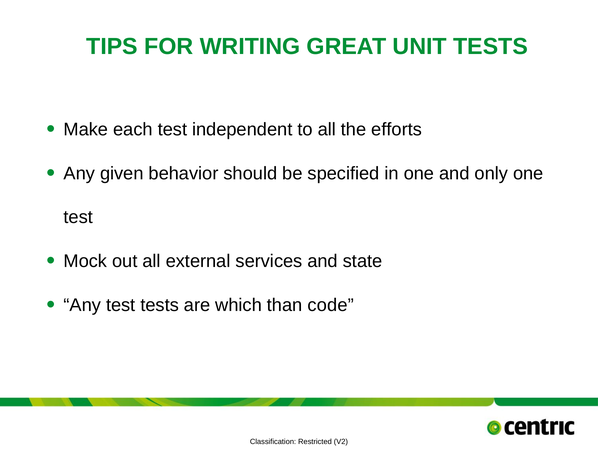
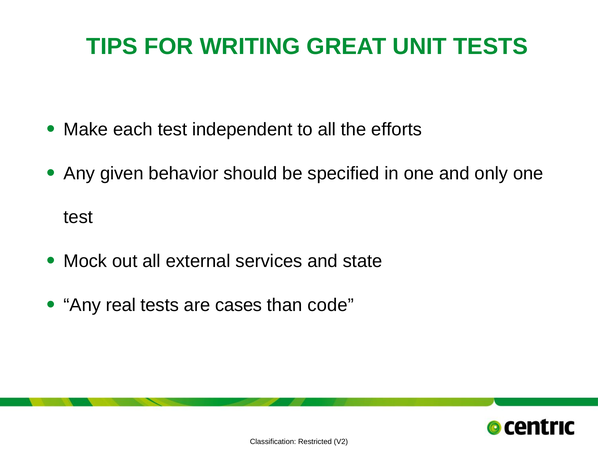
Any test: test -> real (121, 305)
which: which -> cases (239, 305)
